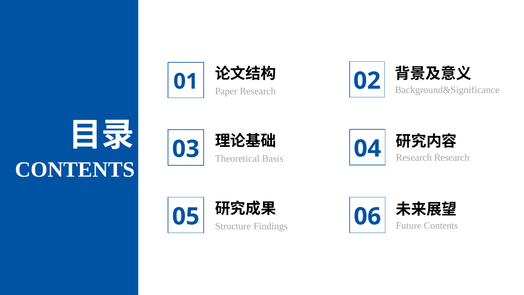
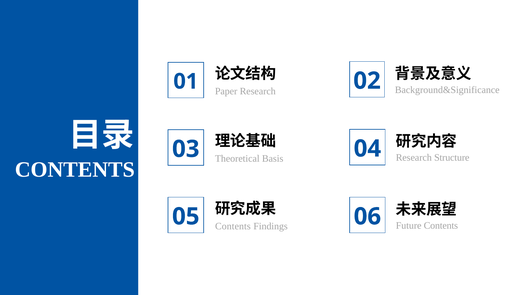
Research Research: Research -> Structure (452, 158)
Structure: Structure -> Contents (233, 226)
